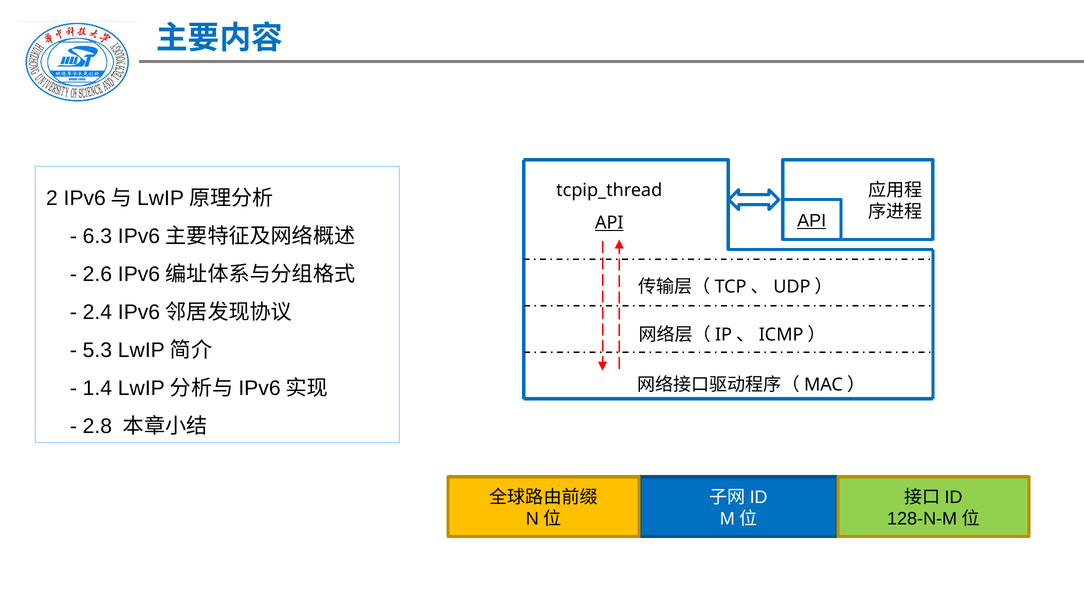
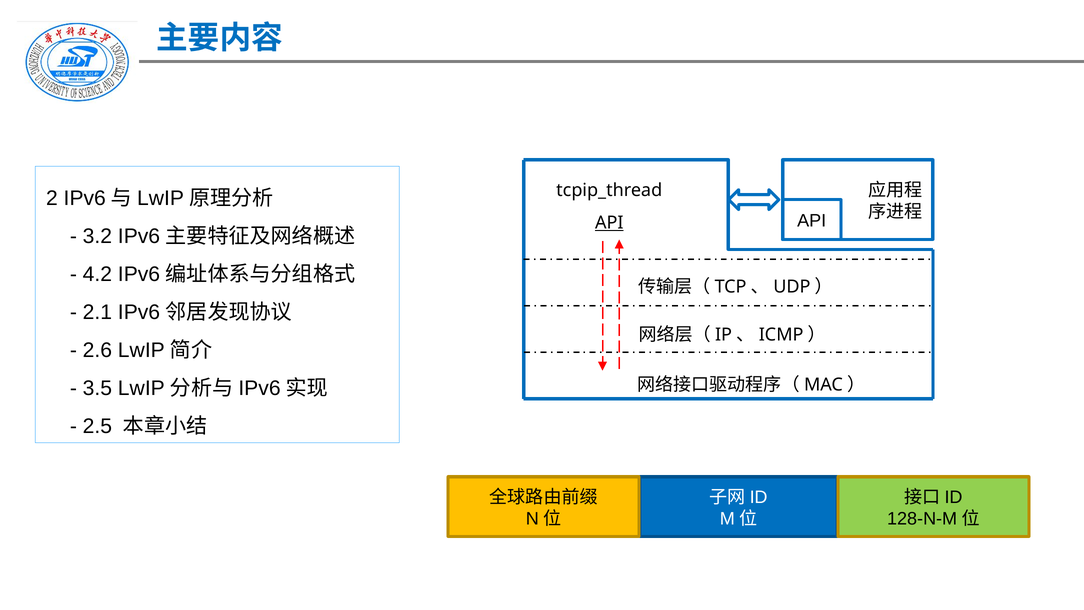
API underline: present -> none (812, 221)
6.3: 6.3 -> 3.2 (97, 236)
2.6: 2.6 -> 4.2 (97, 274)
2.4: 2.4 -> 2.1 (97, 312)
5.3: 5.3 -> 2.6 (97, 350)
1.4: 1.4 -> 3.5 (97, 388)
2.8: 2.8 -> 2.5 (97, 426)
